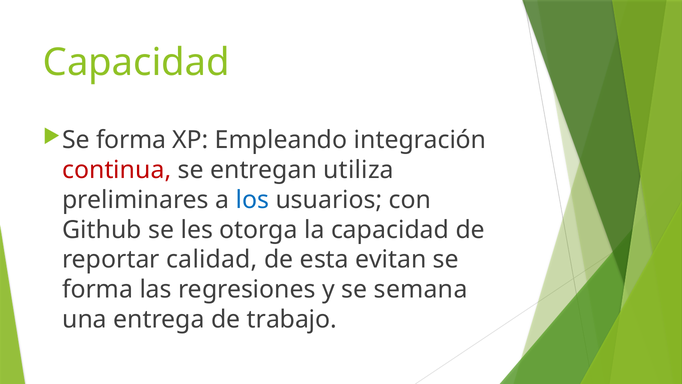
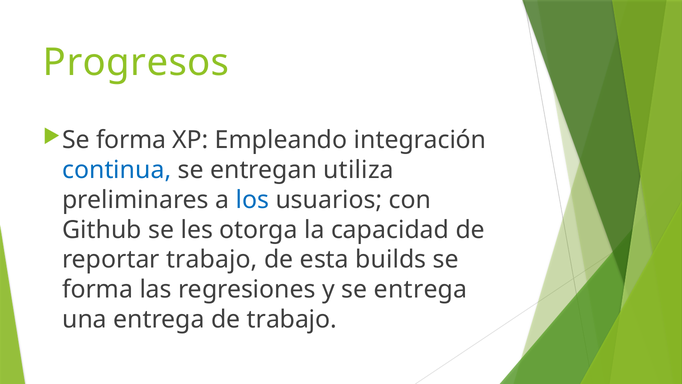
Capacidad: Capacidad -> Progresos (136, 62)
continua colour: red -> blue (117, 170)
reportar calidad: calidad -> trabajo (212, 259)
evitan: evitan -> builds (391, 259)
se semana: semana -> entrega (421, 289)
